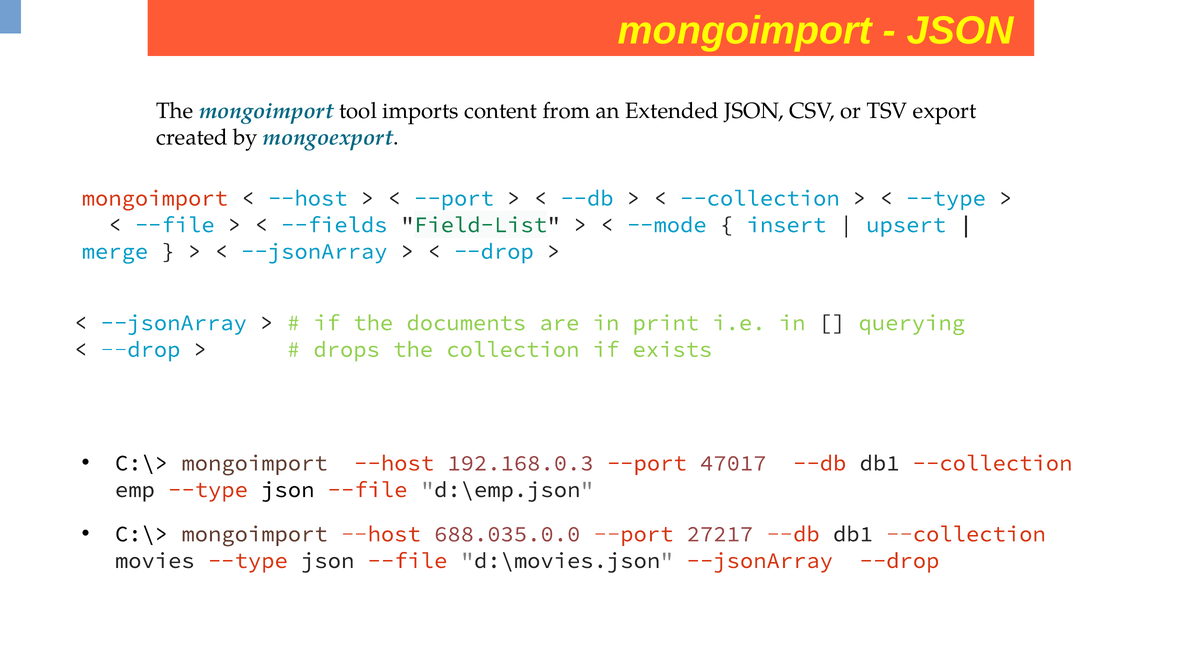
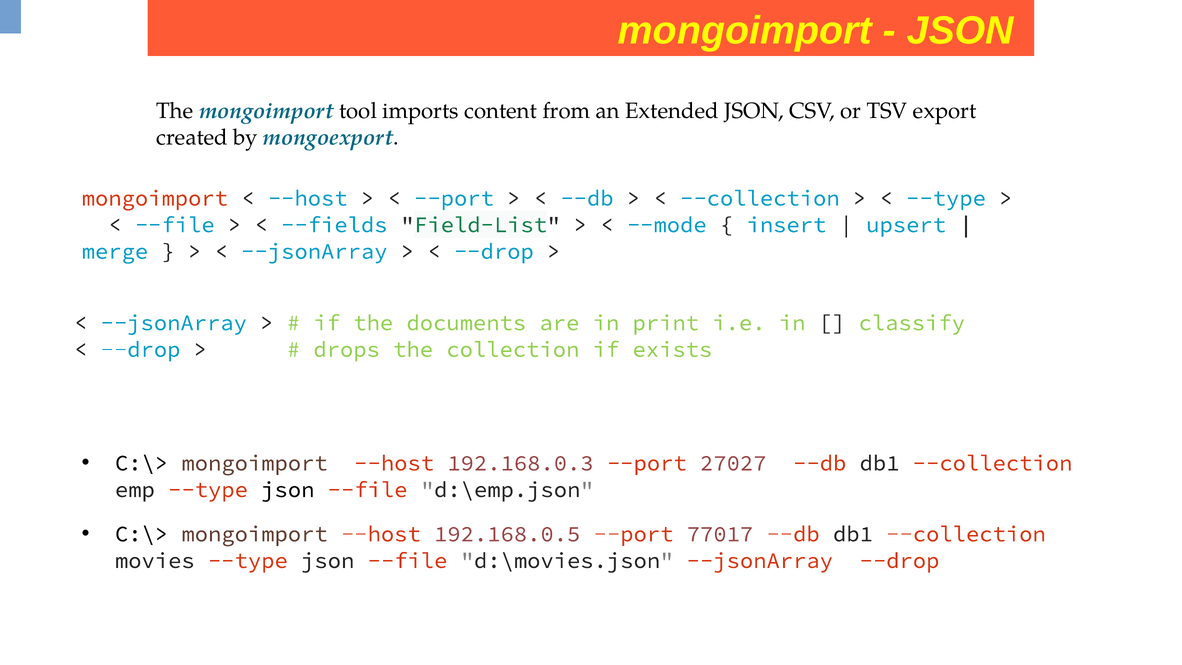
querying: querying -> classify (912, 323)
47017: 47017 -> 27027 (733, 463)
688.035.0.0: 688.035.0.0 -> 192.168.0.5 (507, 534)
27217: 27217 -> 77017 (720, 534)
